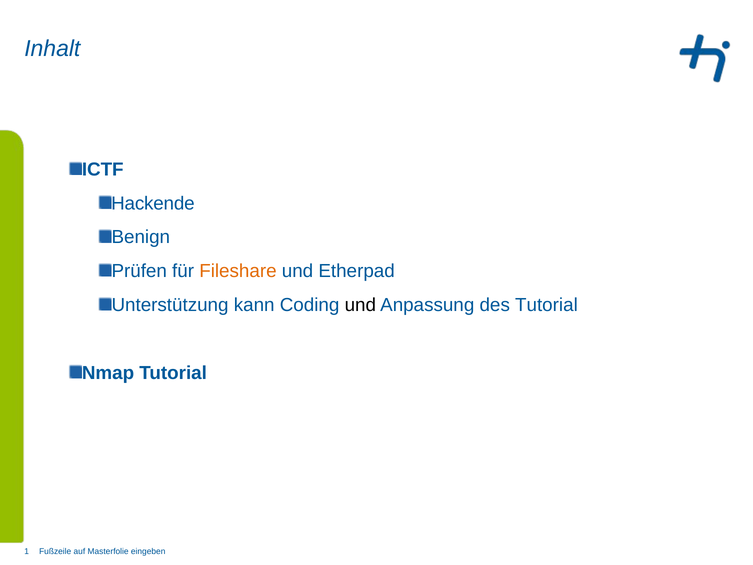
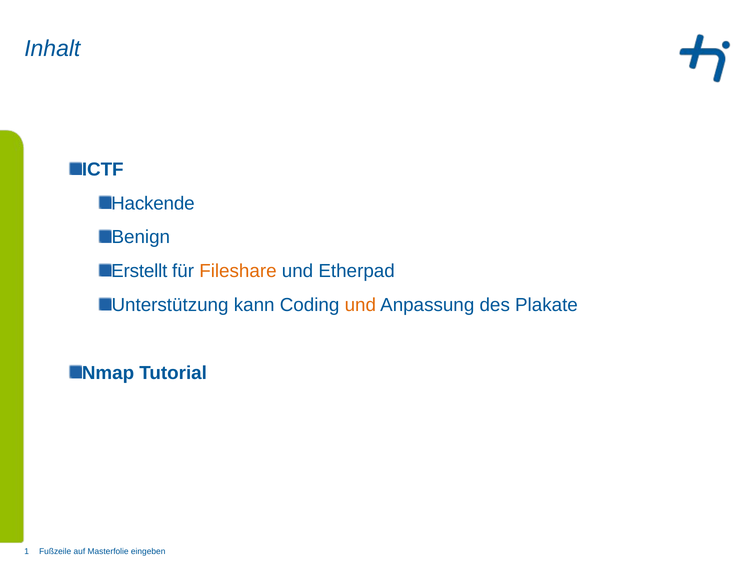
Prüfen: Prüfen -> Erstellt (139, 271)
und colour: black -> orange (360, 305)
des Tutorial: Tutorial -> Plakate (546, 305)
